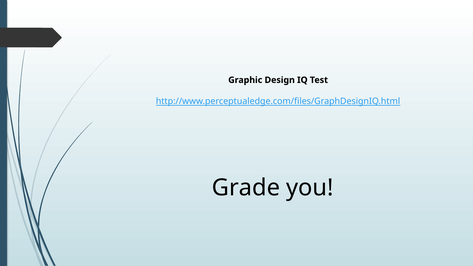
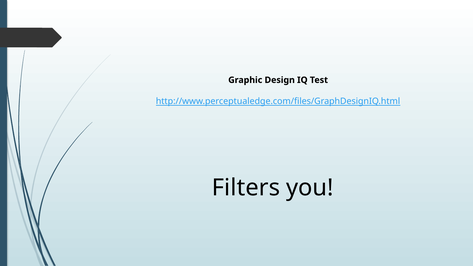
Grade: Grade -> Filters (246, 188)
